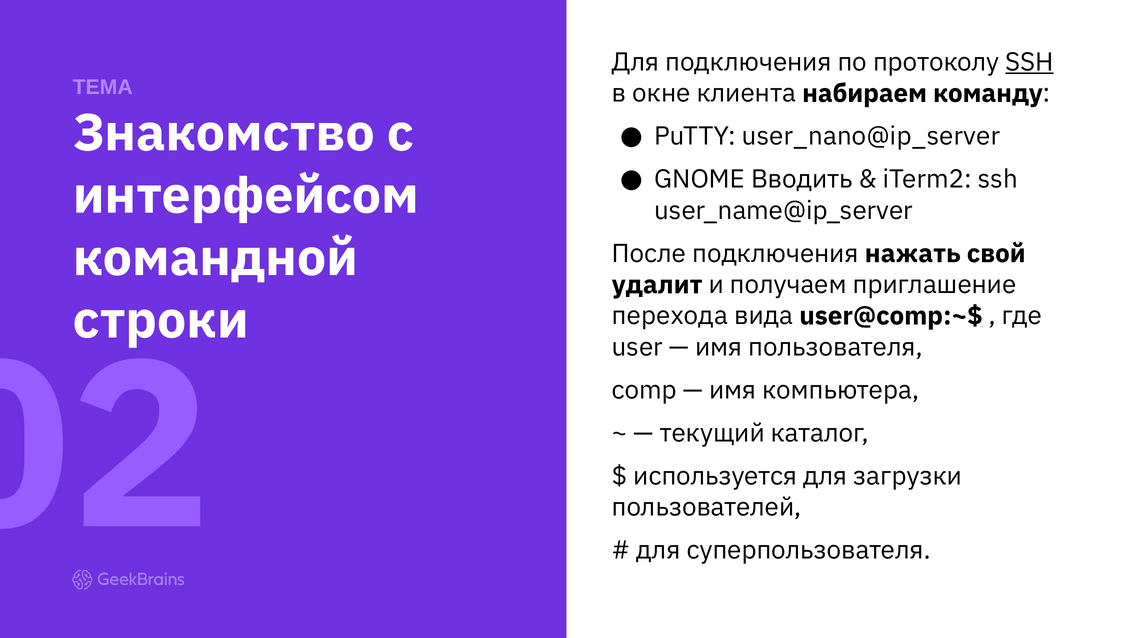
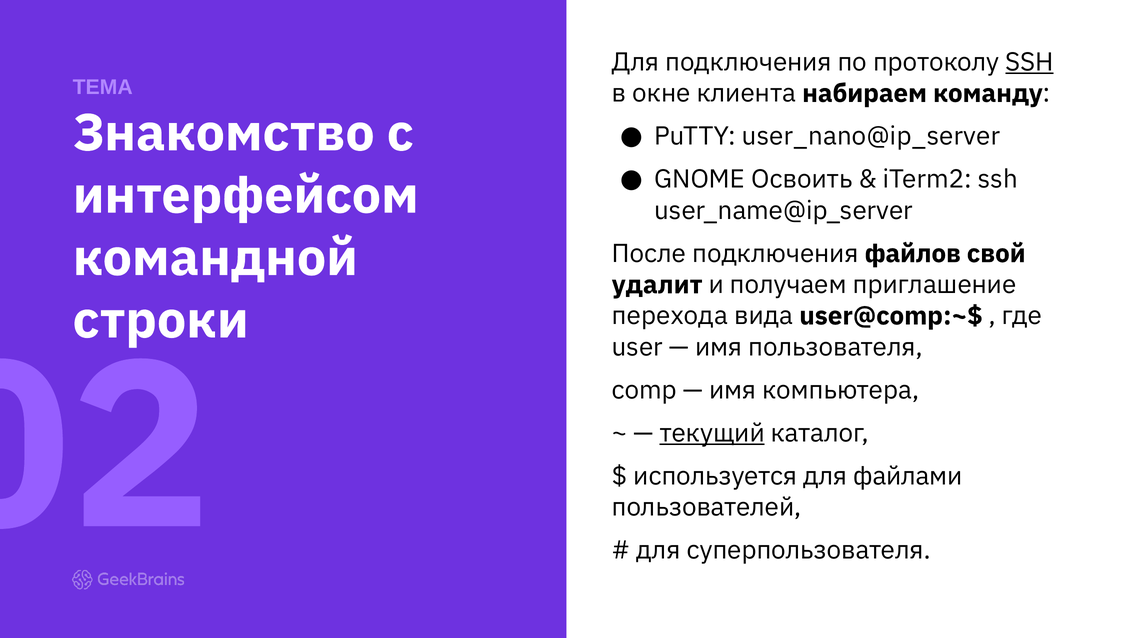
Вводить: Вводить -> Освоить (802, 179)
нажать: нажать -> файлов (913, 253)
текущий underline: none -> present (712, 433)
загрузки: загрузки -> файлами (908, 476)
